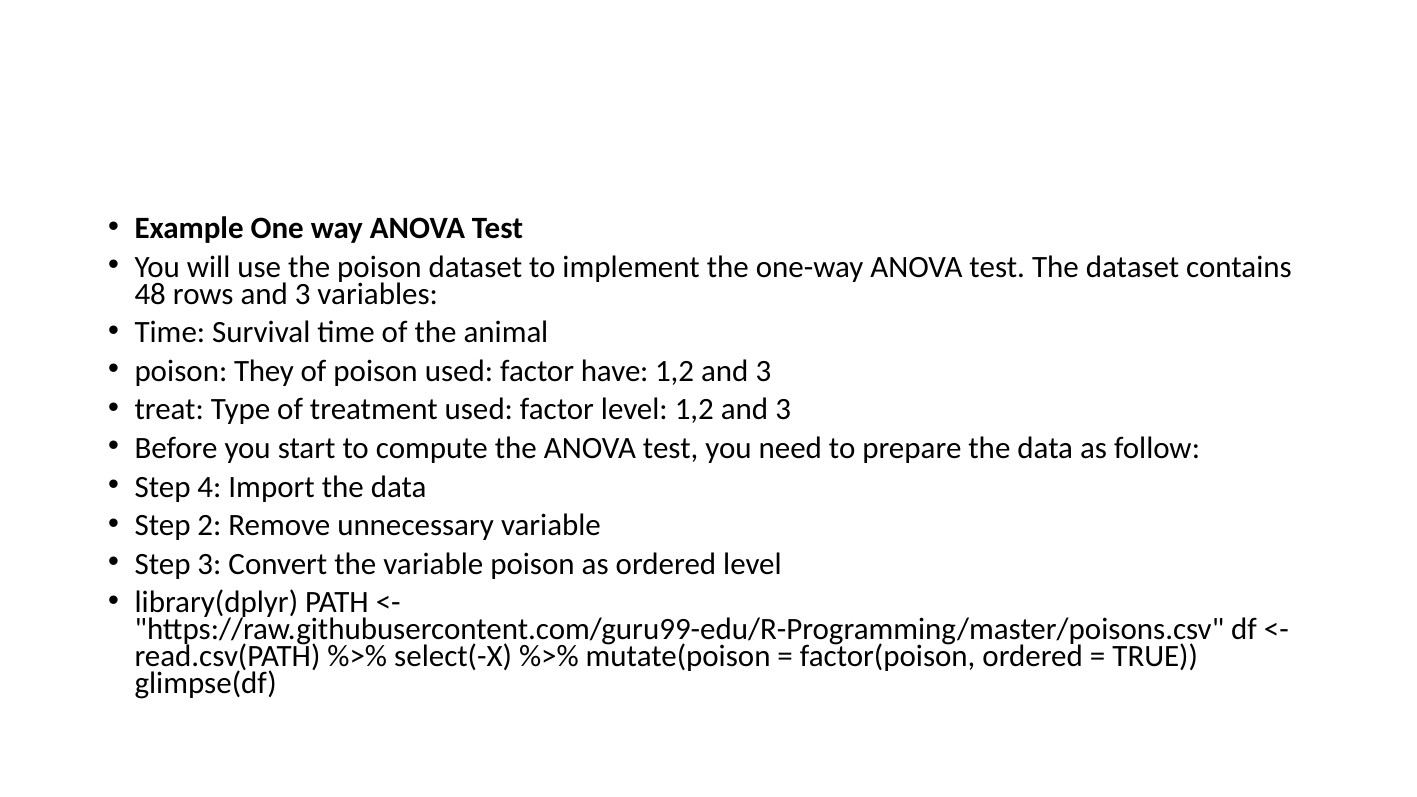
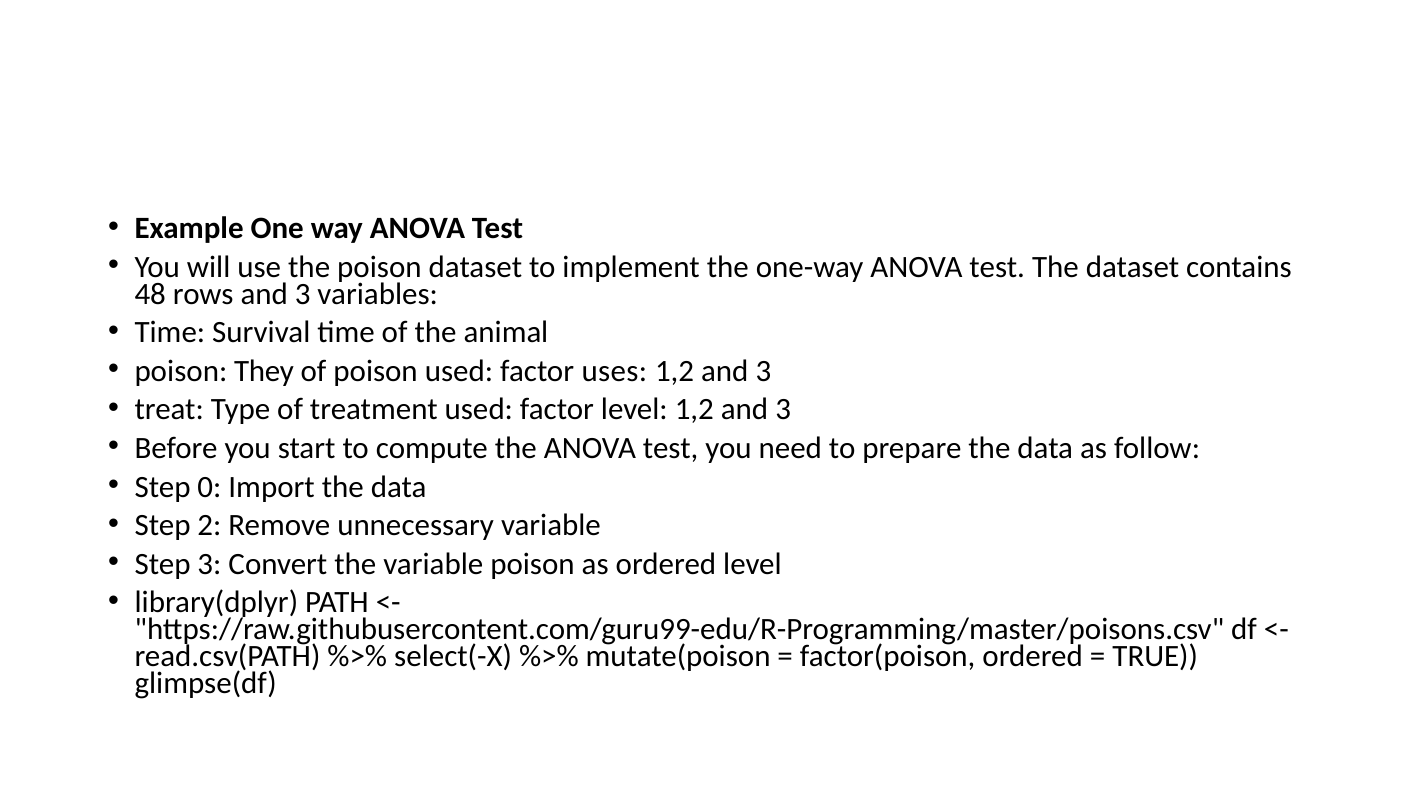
have: have -> uses (614, 371)
4: 4 -> 0 (209, 487)
